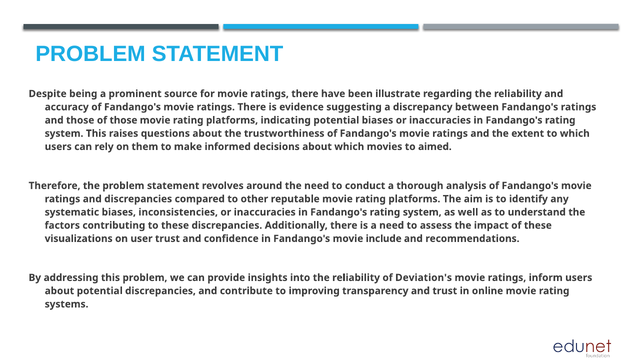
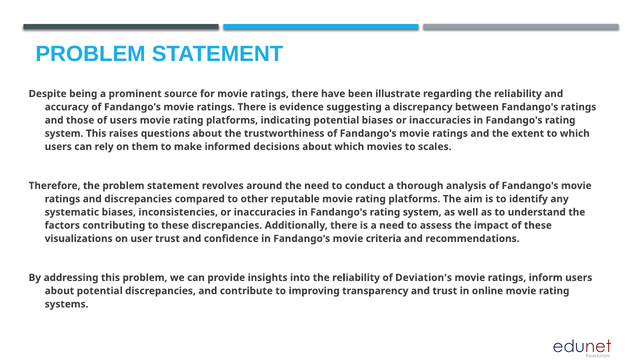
of those: those -> users (123, 120)
aimed: aimed -> scales (435, 147)
include: include -> criteria (384, 239)
